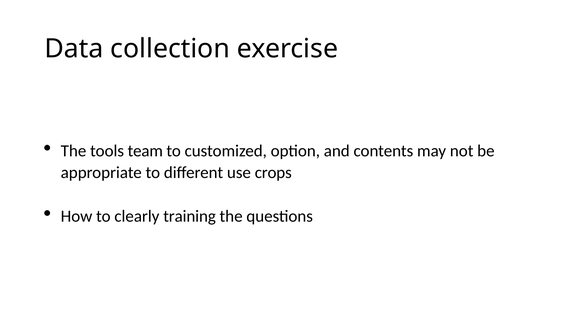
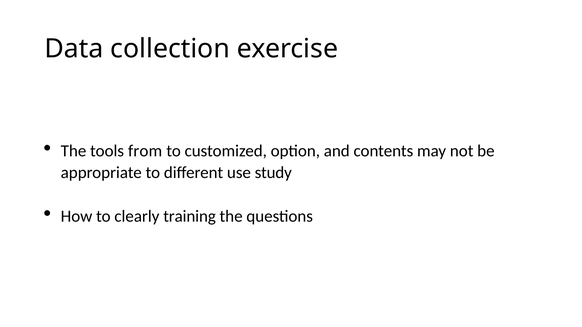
team: team -> from (145, 151)
crops: crops -> study (273, 173)
